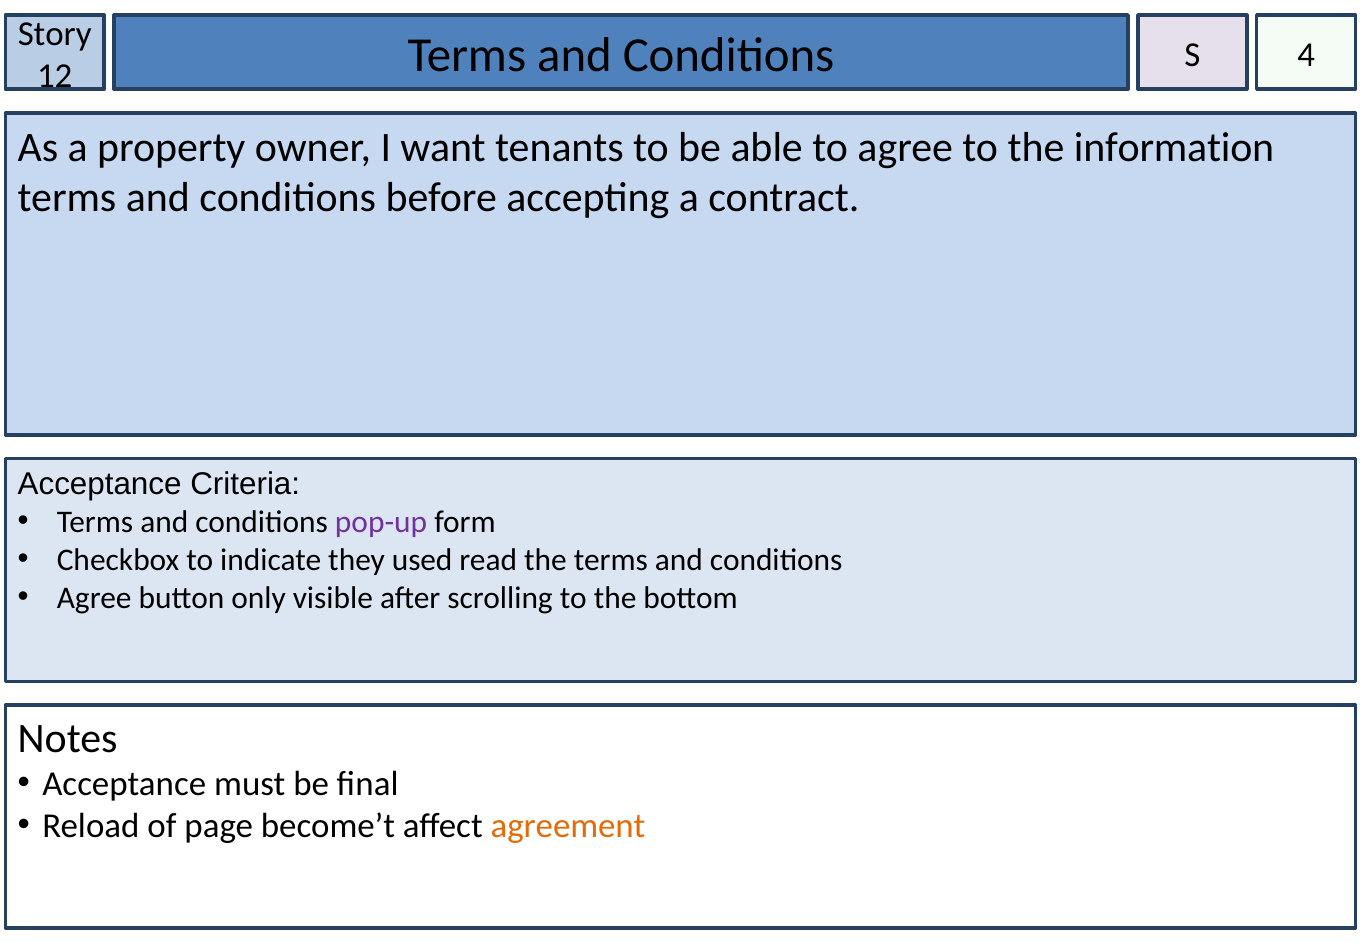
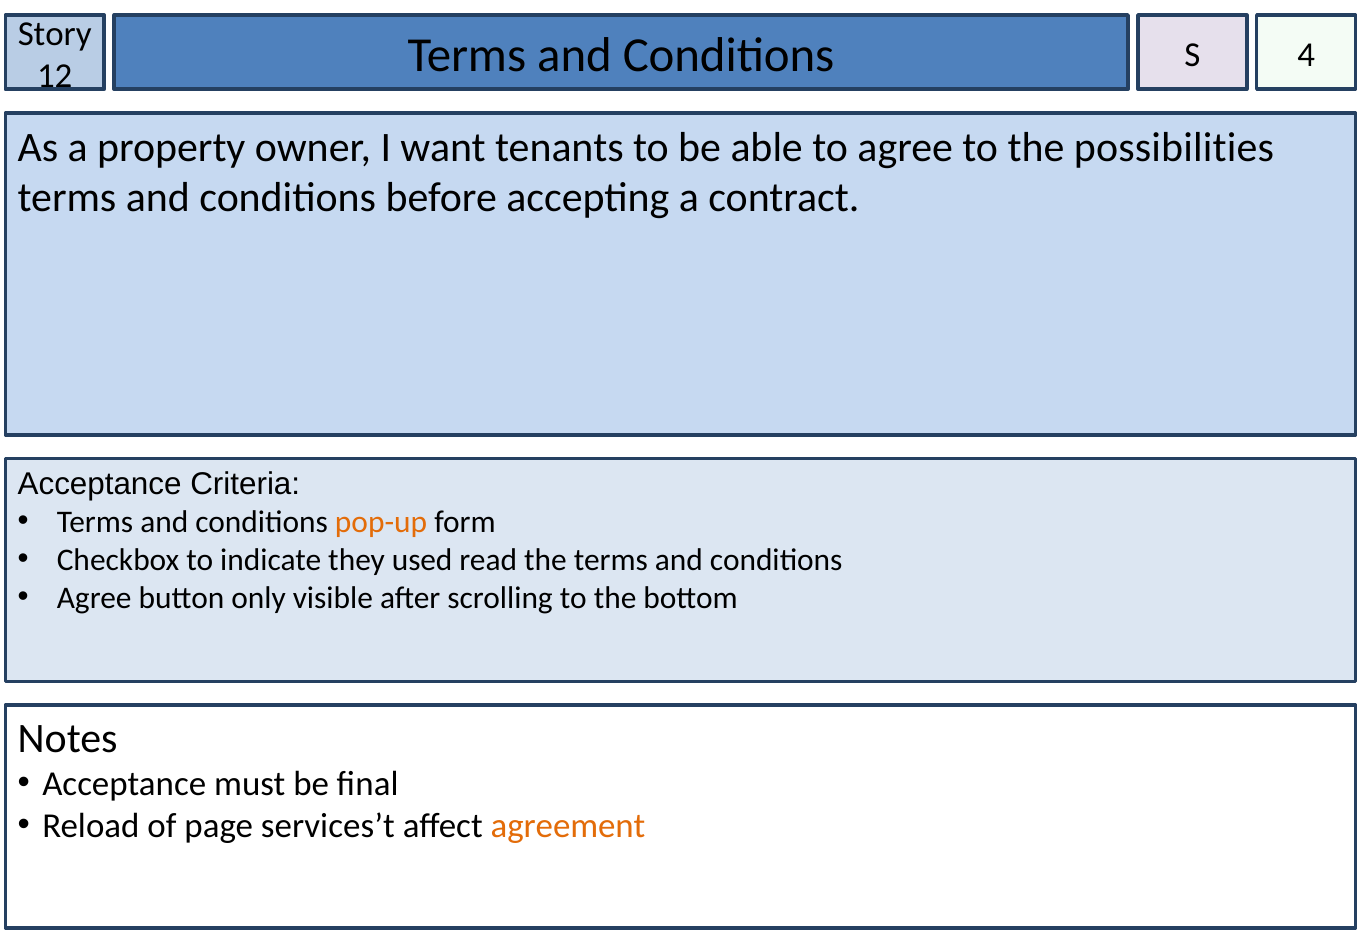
information: information -> possibilities (1174, 147)
pop-up colour: purple -> orange (381, 522)
become’t: become’t -> services’t (328, 825)
